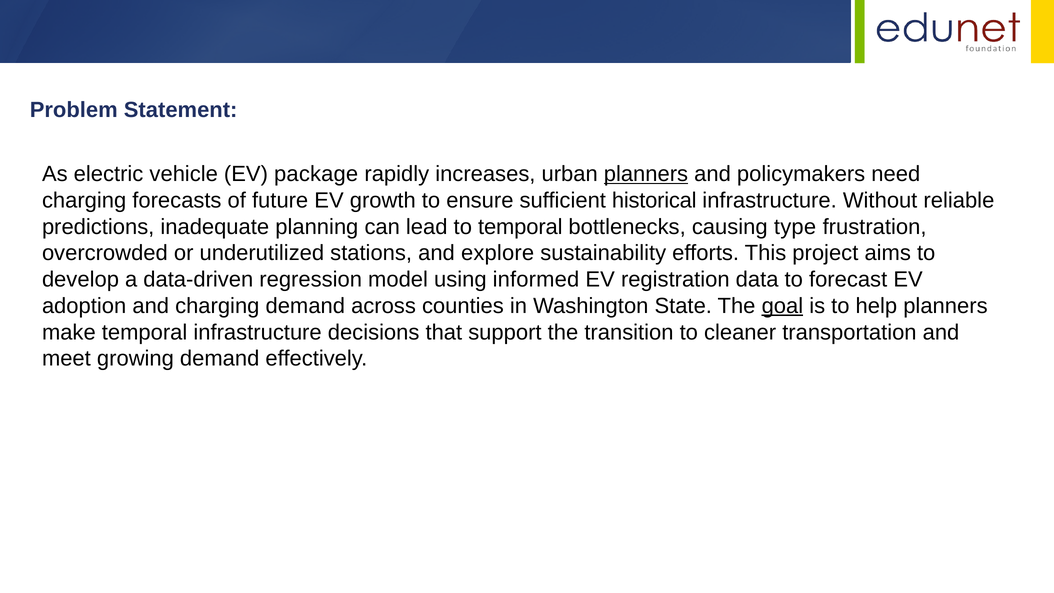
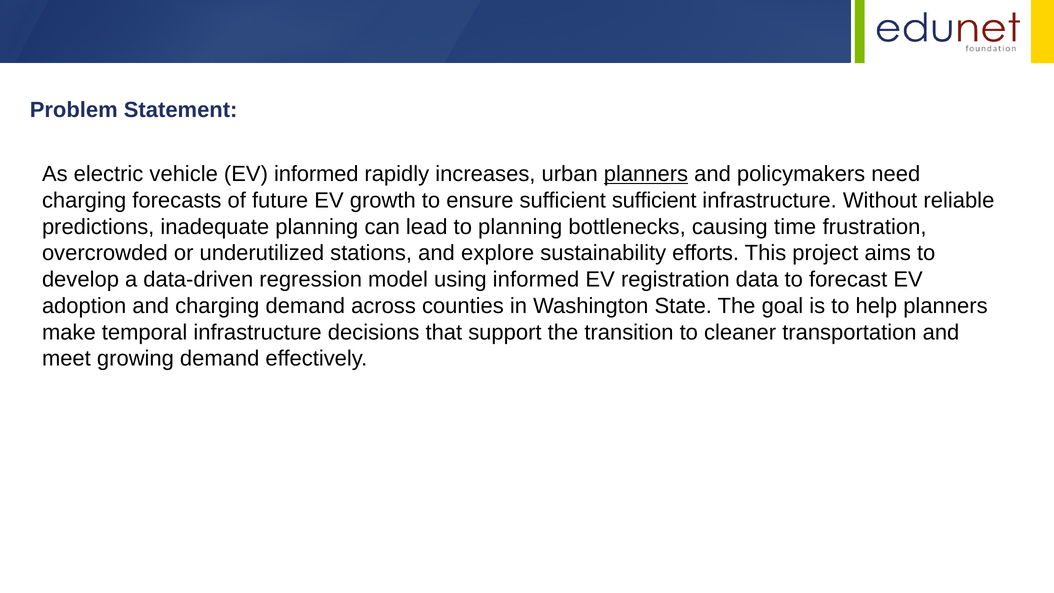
EV package: package -> informed (316, 174)
sufficient historical: historical -> sufficient (654, 200)
to temporal: temporal -> planning (520, 227)
type: type -> time (795, 227)
goal underline: present -> none (782, 306)
